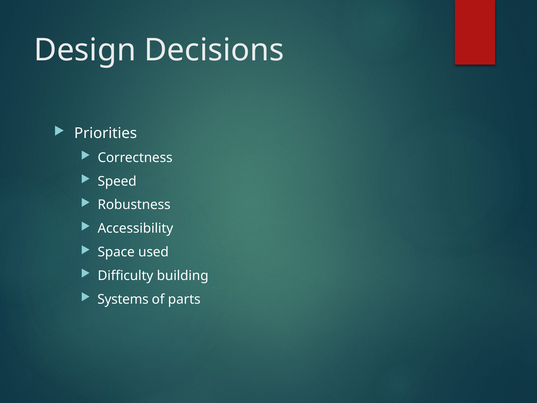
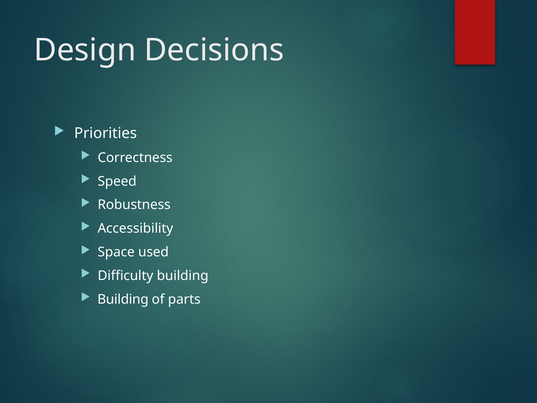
Systems: Systems -> Building (123, 299)
